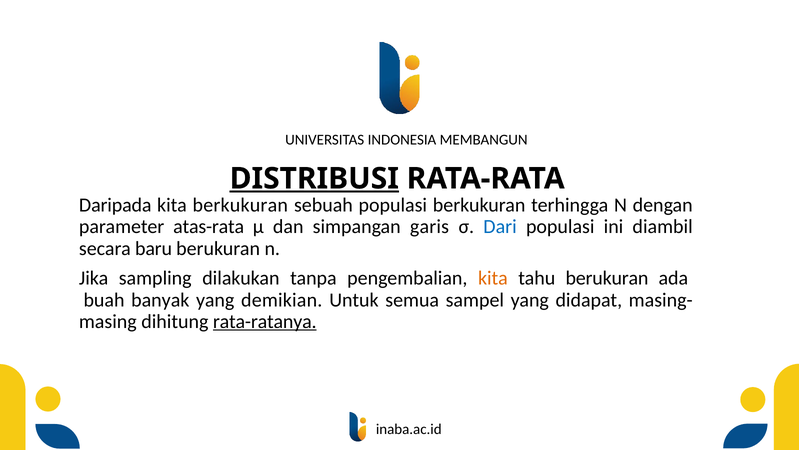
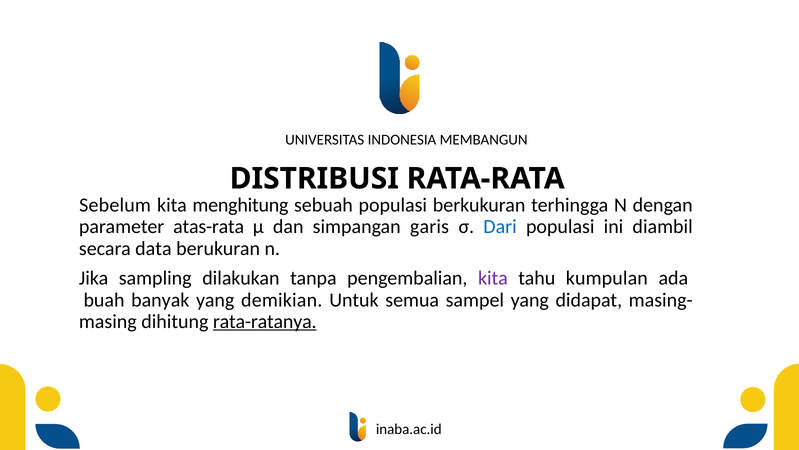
DISTRIBUSI underline: present -> none (314, 178)
Daripada: Daripada -> Sebelum (115, 205)
kita berkukuran: berkukuran -> menghitung (240, 205)
baru: baru -> data (153, 248)
kita colour: orange -> purple (493, 278)
tahu berukuran: berukuran -> kumpulan (607, 278)
